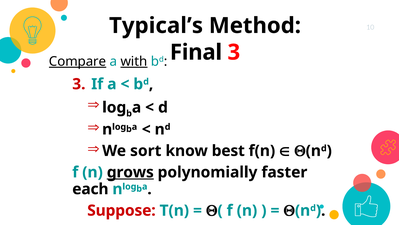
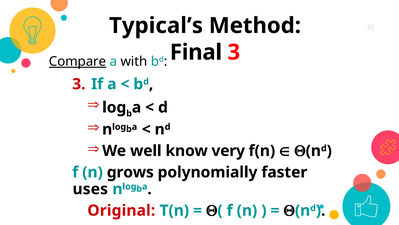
with underline: present -> none (134, 61)
sort: sort -> well (146, 150)
best: best -> very (228, 150)
grows underline: present -> none (130, 172)
each: each -> uses (90, 189)
Suppose: Suppose -> Original (121, 210)
